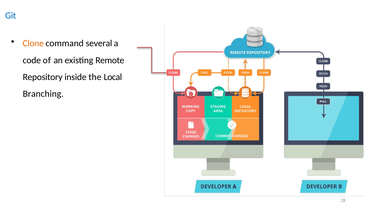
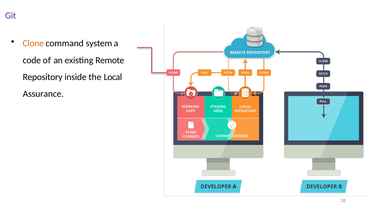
Git colour: blue -> purple (11, 16)
several: several -> system (99, 43)
Branching: Branching -> Assurance (43, 94)
